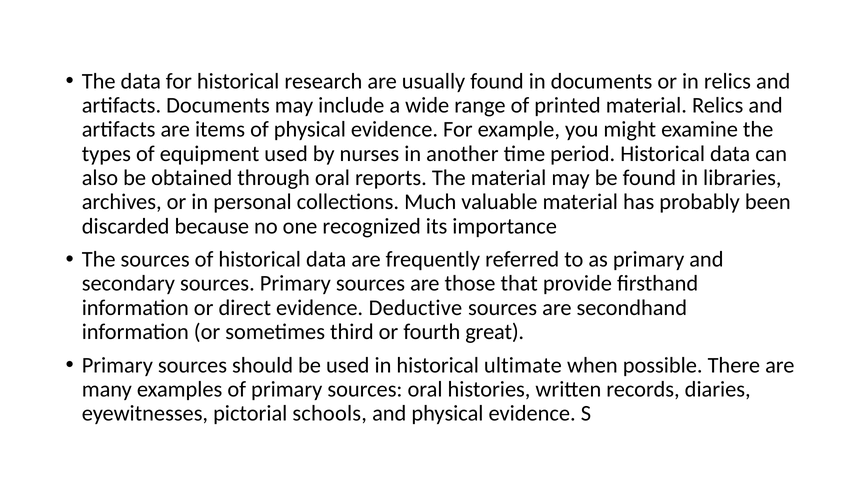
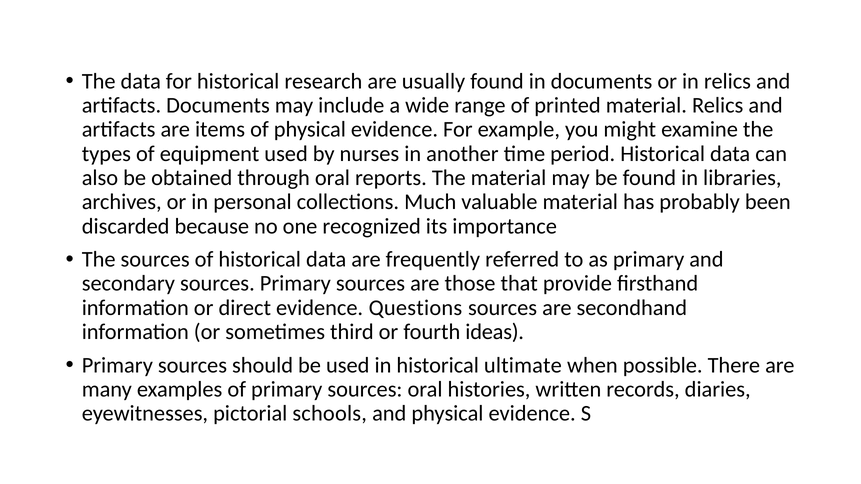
Deductive: Deductive -> Questions (415, 308)
great: great -> ideas (495, 332)
